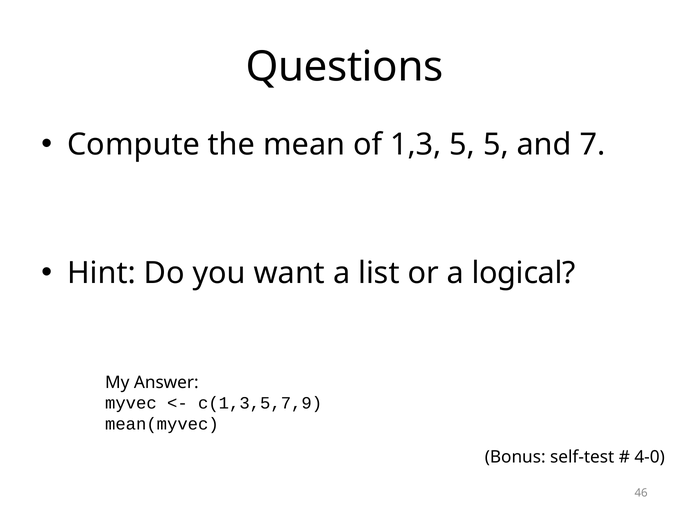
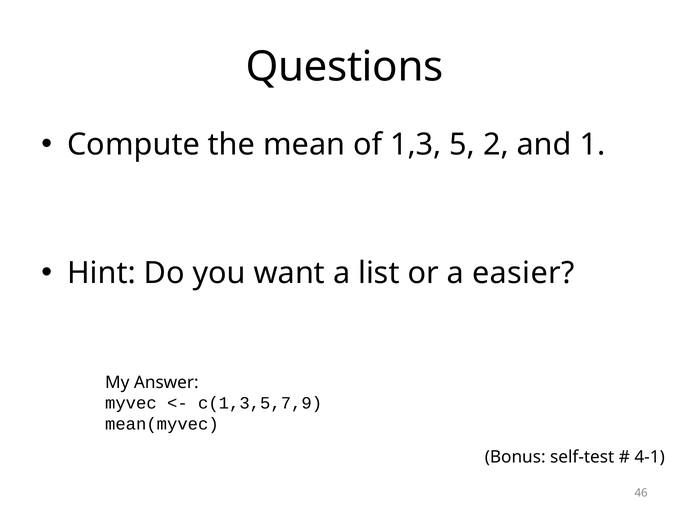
5 5: 5 -> 2 (496, 145)
7: 7 -> 1 (593, 145)
logical: logical -> easier (523, 273)
4-0: 4-0 -> 4-1 (650, 457)
